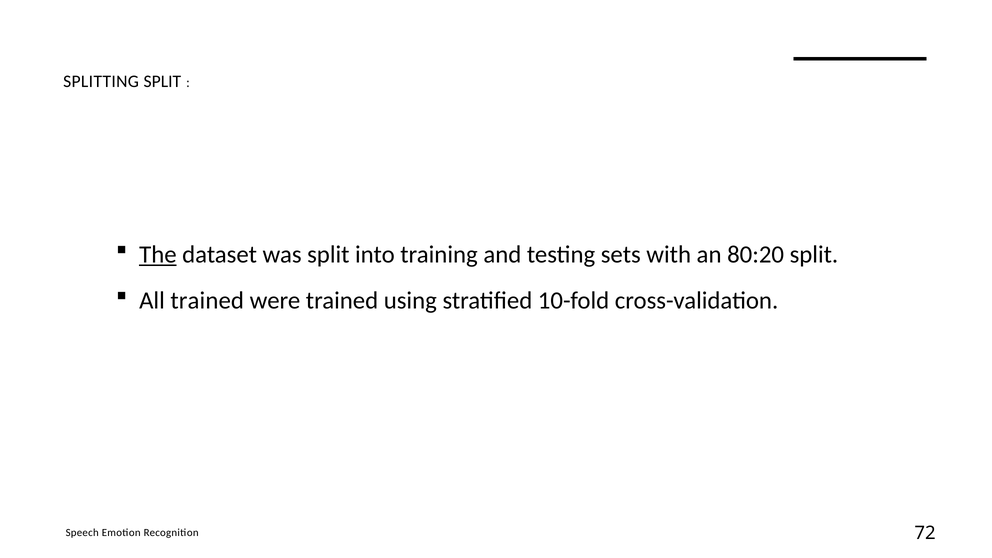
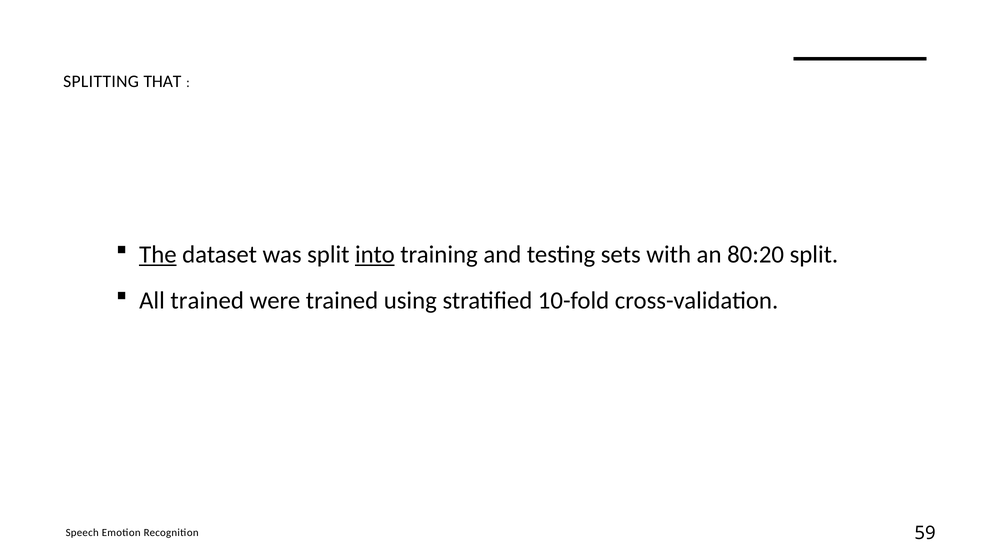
SPLITTING SPLIT: SPLIT -> THAT (162, 82)
into underline: none -> present (375, 255)
72: 72 -> 59 (925, 533)
